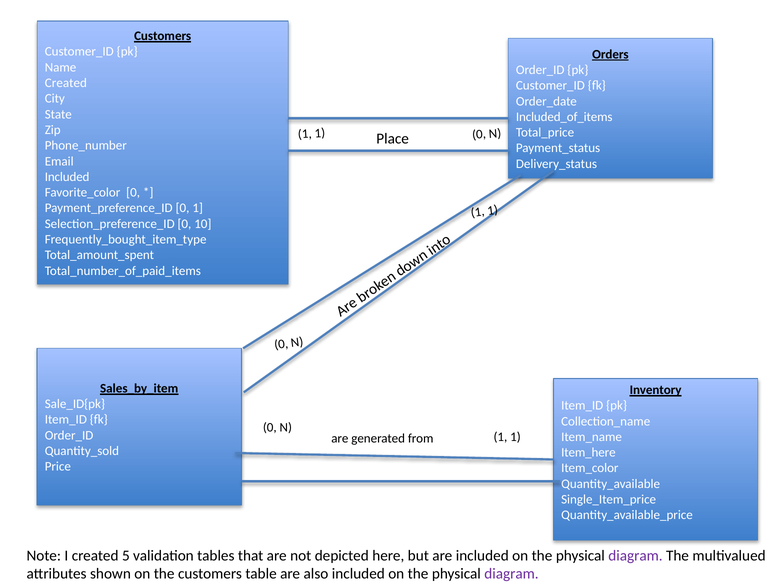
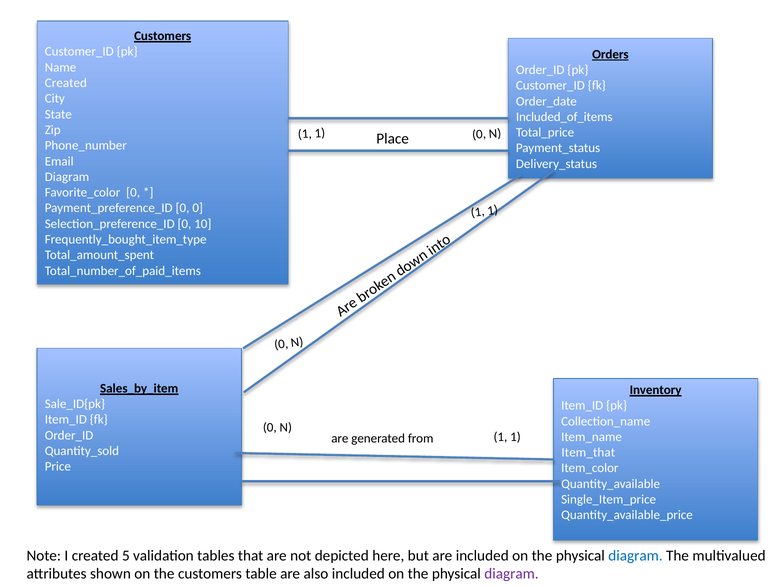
Included: Included -> Diagram (67, 177)
0 1: 1 -> 0 (198, 208)
Item_here: Item_here -> Item_that (588, 452)
diagram colour: purple -> blue (635, 555)
